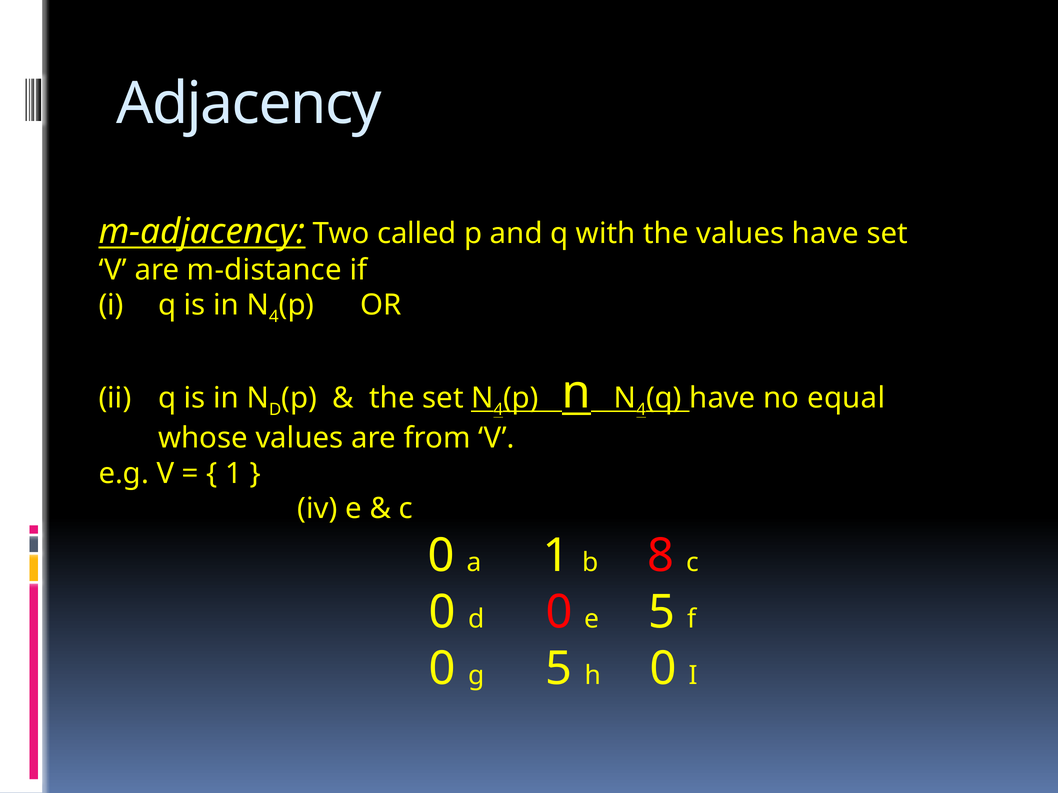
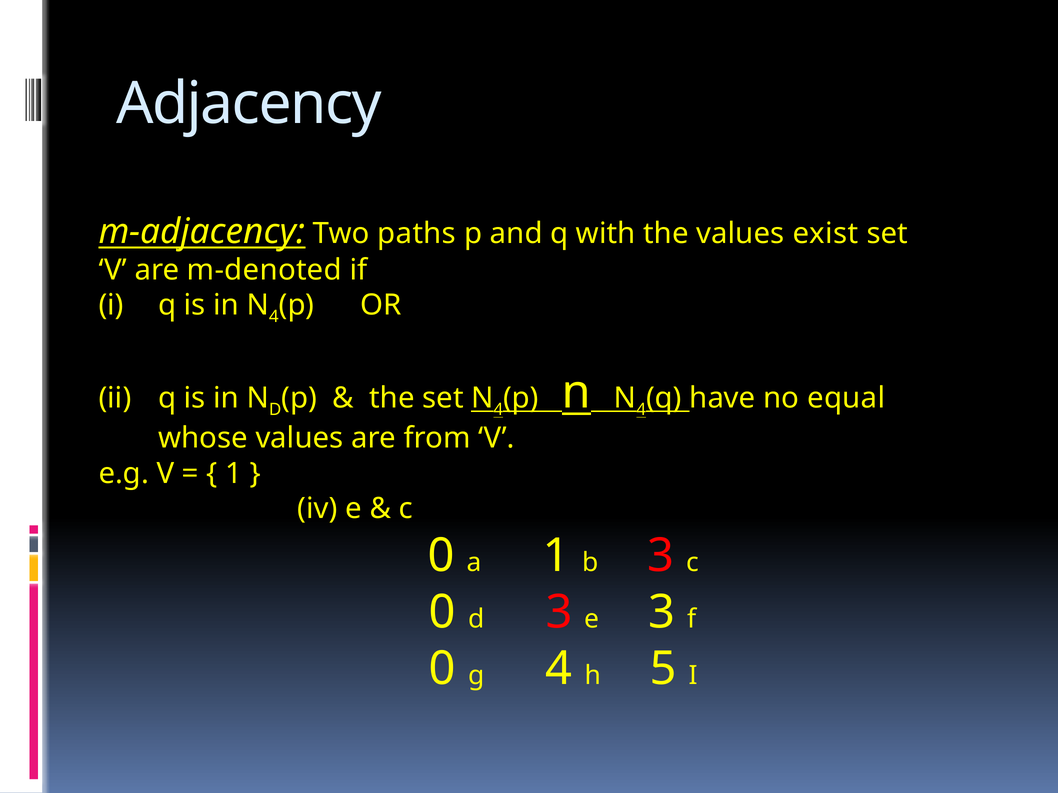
called: called -> paths (417, 234)
values have: have -> exist (825, 234)
m-distance: m-distance -> m-denoted (264, 270)
b 8: 8 -> 3 (661, 556)
d 0: 0 -> 3 (559, 612)
e 5: 5 -> 3 (662, 612)
g 5: 5 -> 4 (559, 669)
h 0: 0 -> 5 (663, 669)
